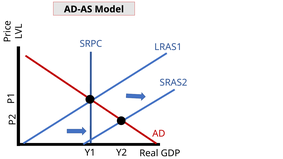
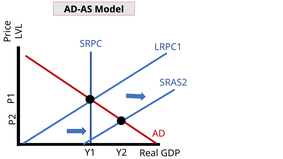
LRAS1: LRAS1 -> LRPC1 (168, 47)
